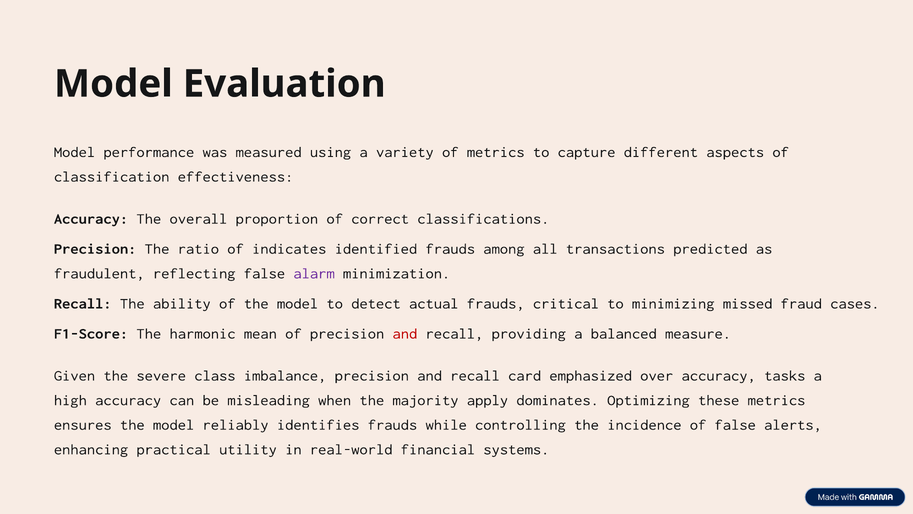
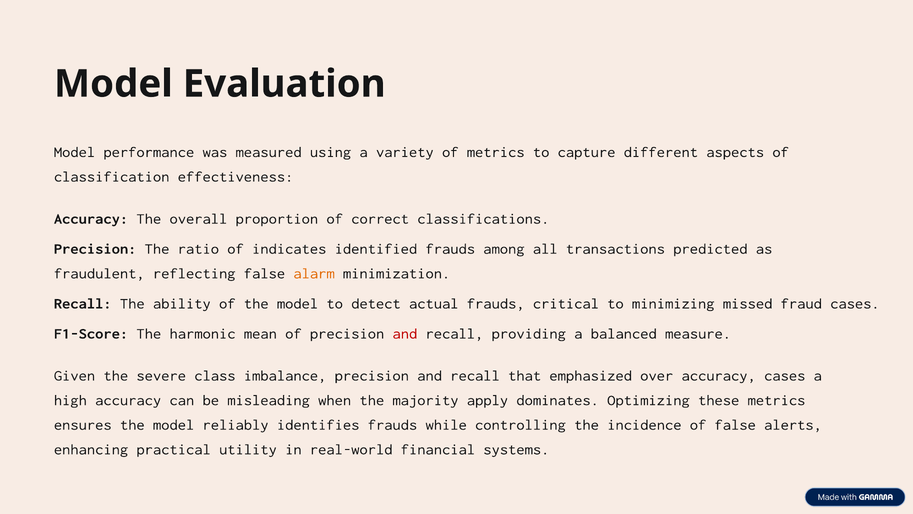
alarm colour: purple -> orange (314, 273)
card: card -> that (525, 375)
accuracy tasks: tasks -> cases (785, 375)
